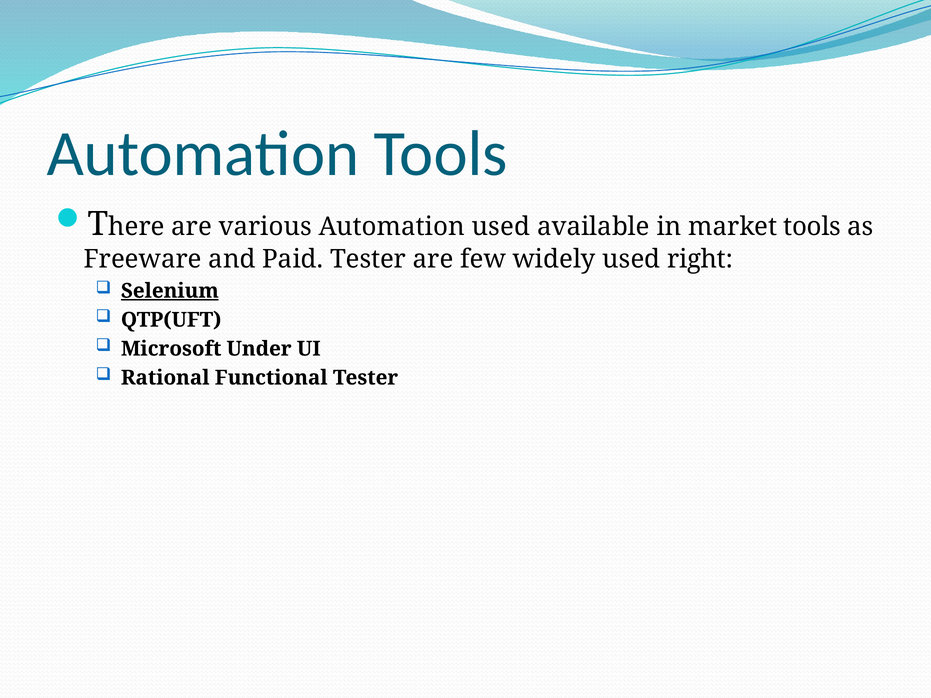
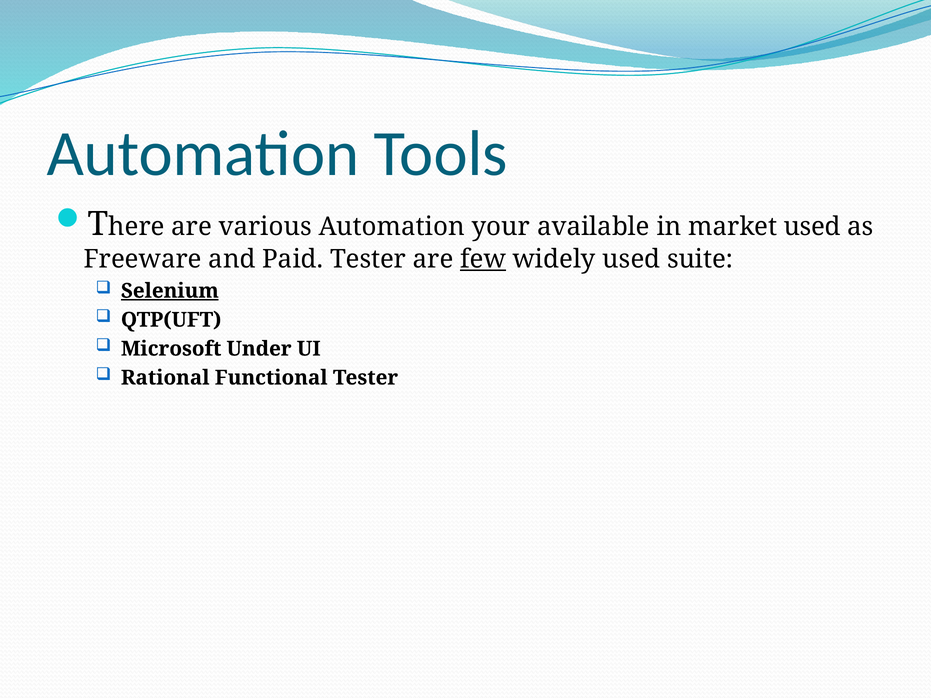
Automation used: used -> your (501, 227)
market tools: tools -> used (812, 227)
few underline: none -> present (483, 259)
right: right -> suite (700, 259)
